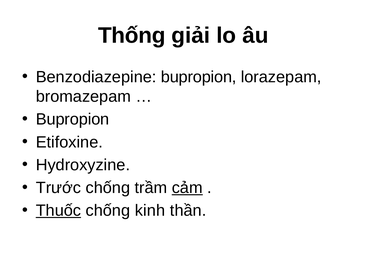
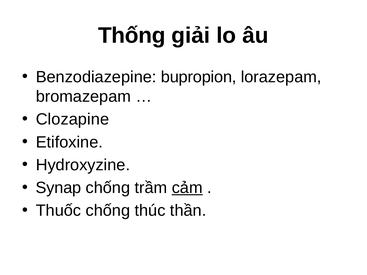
Bupropion: Bupropion -> Clozapine (72, 119)
Trước: Trước -> Synap (59, 188)
Thuốc underline: present -> none (58, 211)
kinh: kinh -> thúc (150, 211)
